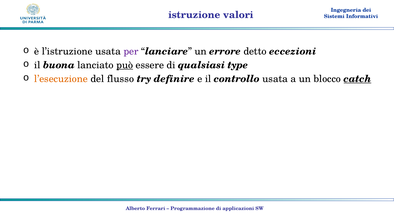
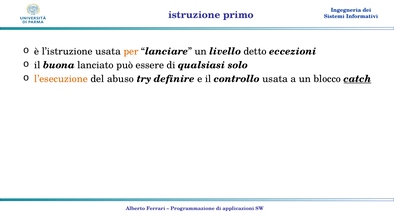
valori: valori -> primo (238, 15)
per colour: purple -> orange (131, 51)
errore: errore -> livello (225, 51)
può underline: present -> none (125, 65)
type: type -> solo (238, 65)
flusso: flusso -> abuso (120, 79)
